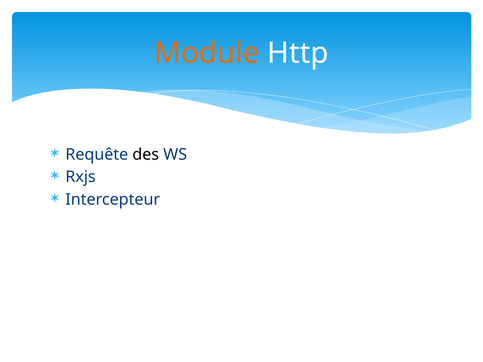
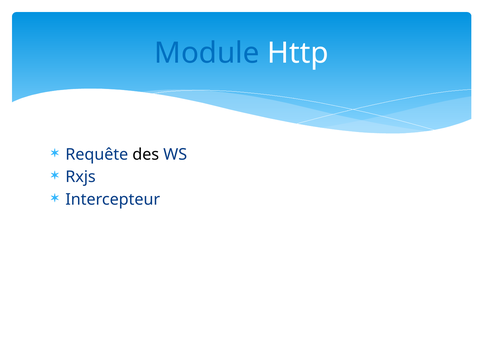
Module colour: orange -> blue (207, 53)
